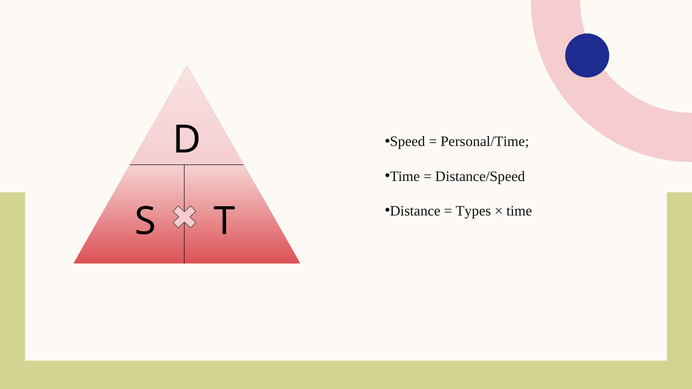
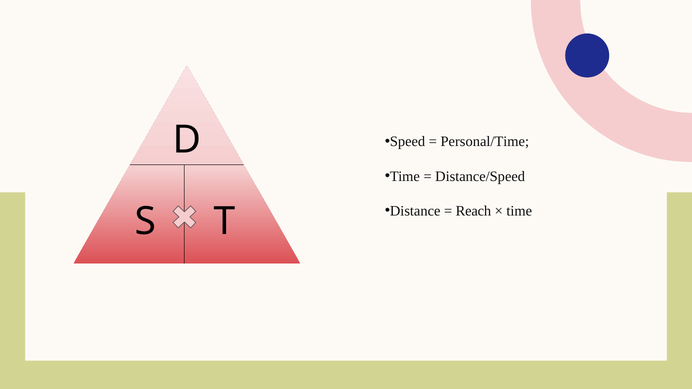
Types: Types -> Reach (473, 211)
